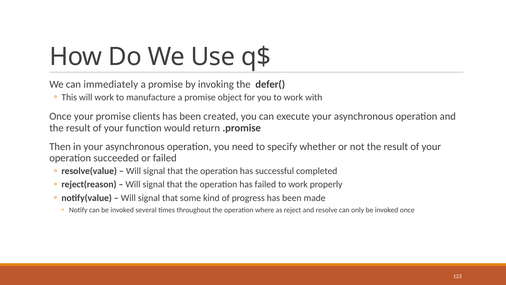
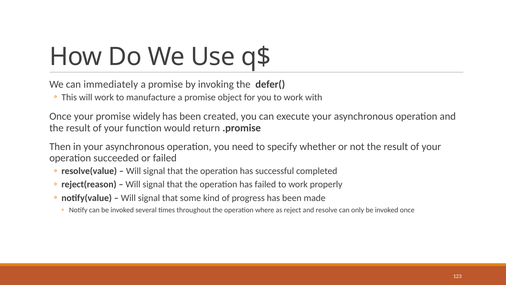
clients: clients -> widely (147, 116)
